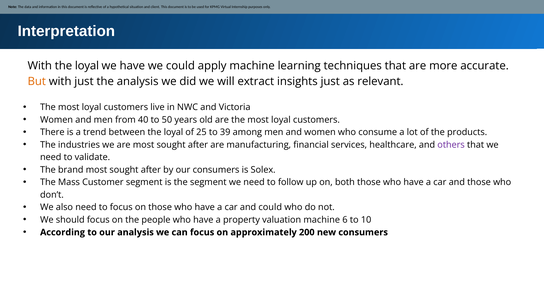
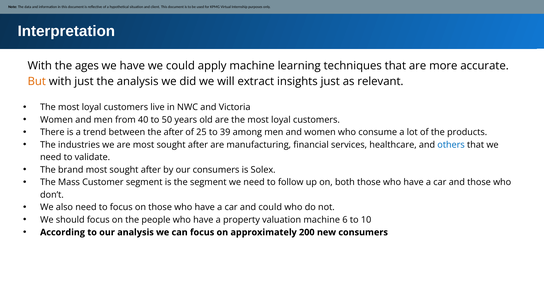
With the loyal: loyal -> ages (87, 66)
between the loyal: loyal -> after (173, 132)
others colour: purple -> blue (451, 145)
